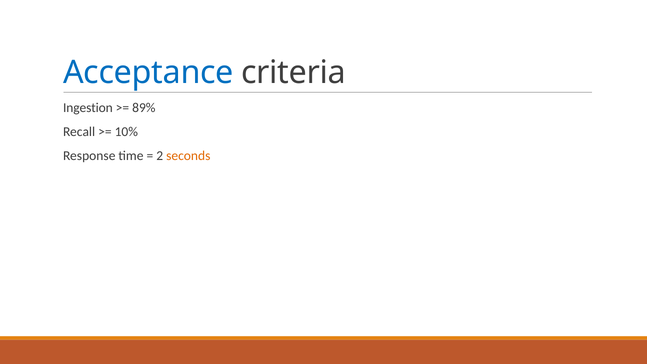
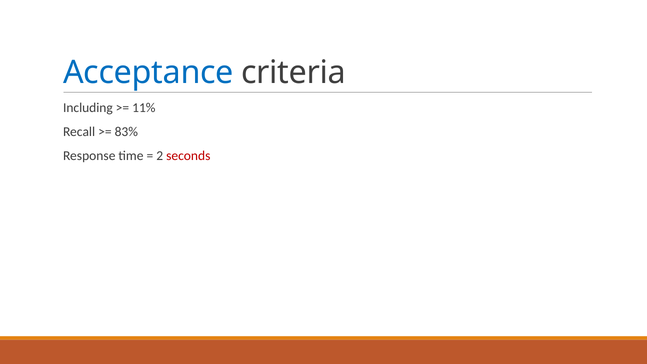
Ingestion: Ingestion -> Including (88, 108)
89%: 89% -> 11% (144, 108)
10%: 10% -> 83% (126, 132)
seconds colour: orange -> red (188, 156)
